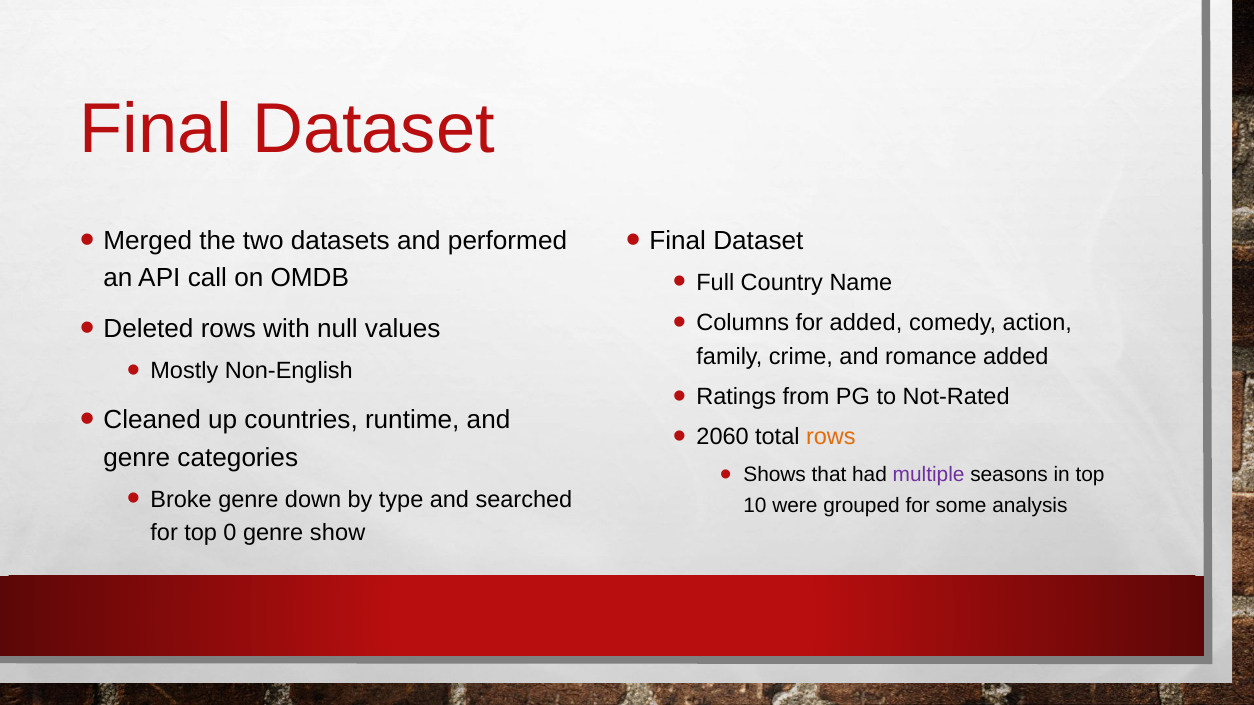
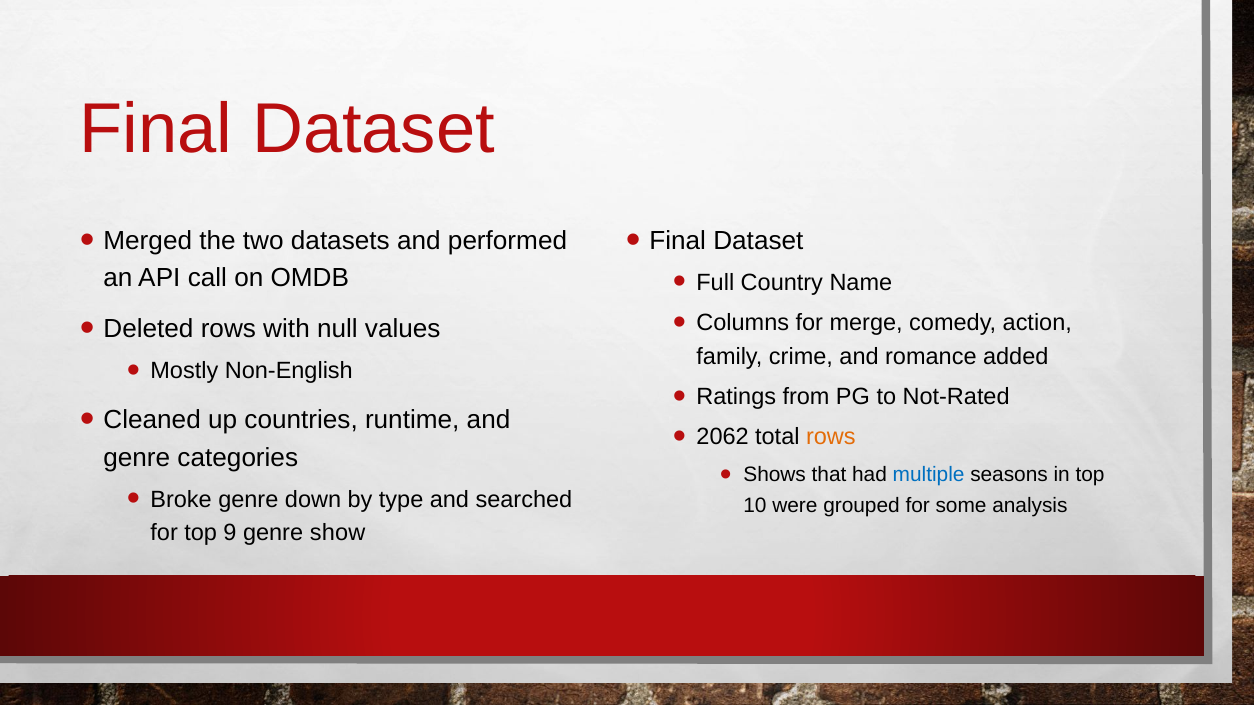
for added: added -> merge (866, 323)
2060: 2060 -> 2062 (723, 437)
multiple colour: purple -> blue (929, 475)
0: 0 -> 9 (230, 533)
